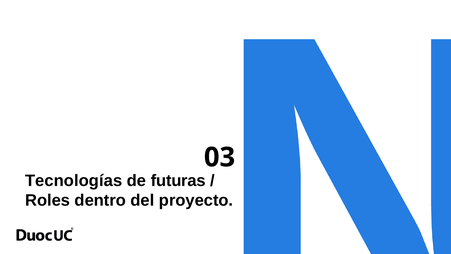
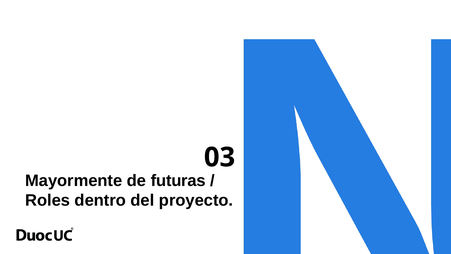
Tecnologías: Tecnologías -> Mayormente (74, 180)
